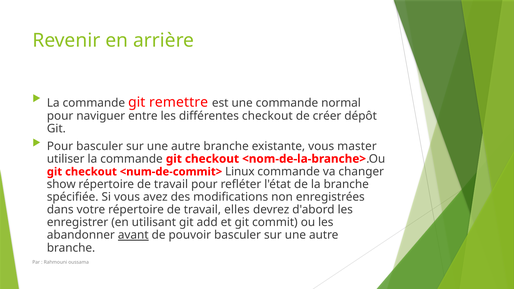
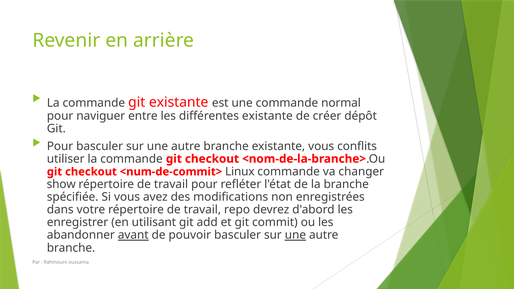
git remettre: remettre -> existante (179, 102)
différentes checkout: checkout -> existante (267, 116)
master: master -> conflits (357, 146)
elles: elles -> repo (237, 210)
une underline: none -> present (295, 235)
